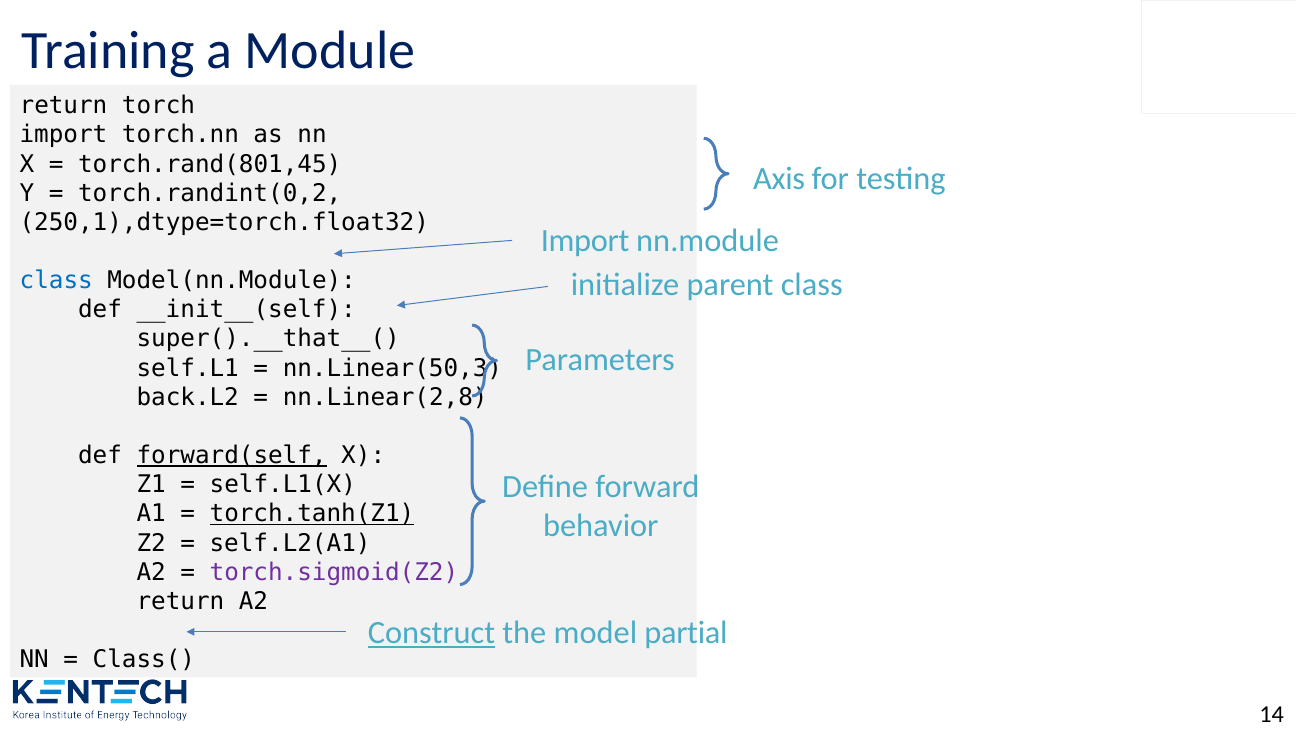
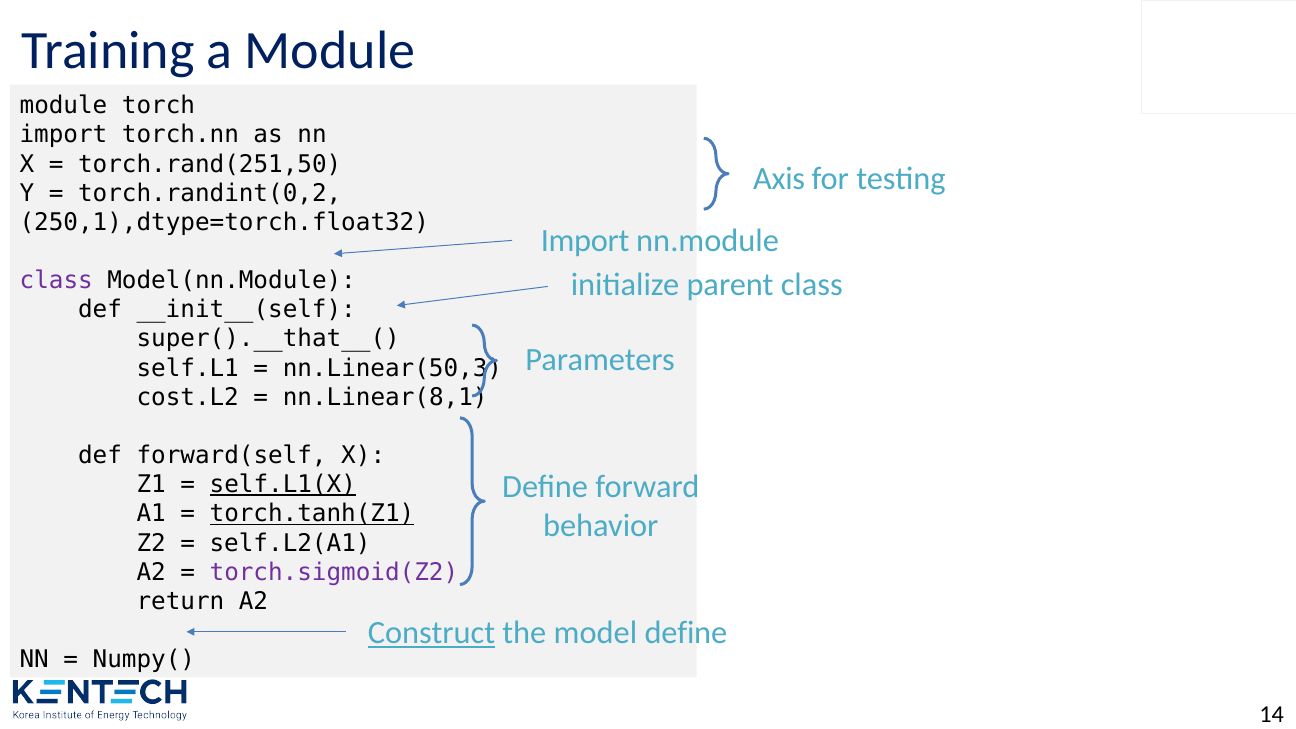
return: return -> module (64, 106)
torch.rand(801,45: torch.rand(801,45 -> torch.rand(251,50 (210, 164)
class colour: blue -> purple (56, 281)
back.L2: back.L2 -> cost.L2 (188, 397)
nn.Linear(2,8: nn.Linear(2,8 -> nn.Linear(8,1 (385, 397)
forward(self underline: present -> none (232, 456)
self.L1(X underline: none -> present (283, 485)
model partial: partial -> define (686, 633)
Class(: Class( -> Numpy( (144, 660)
